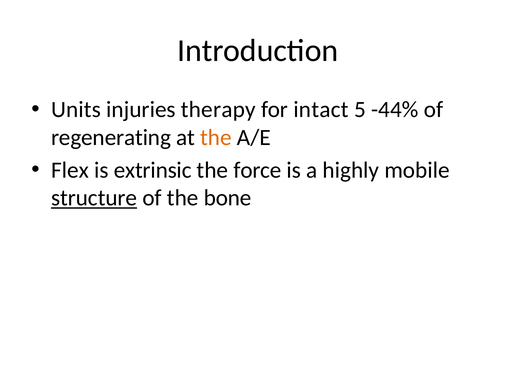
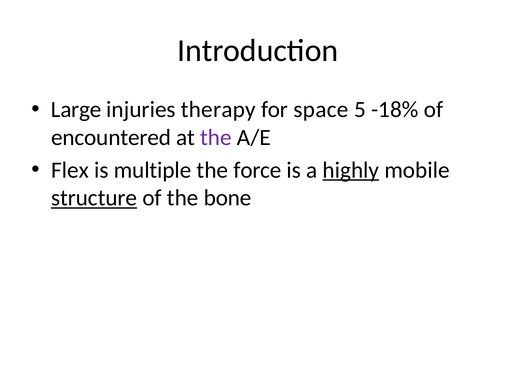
Units: Units -> Large (76, 110)
intact: intact -> space (321, 110)
-44%: -44% -> -18% (395, 110)
regenerating: regenerating -> encountered (111, 138)
the colour: orange -> purple (216, 138)
extrinsic: extrinsic -> multiple (153, 170)
highly underline: none -> present (351, 170)
